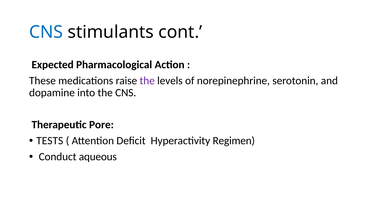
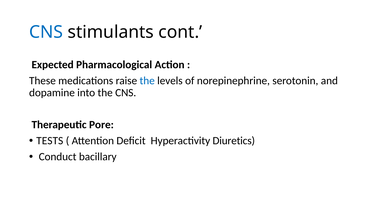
the colour: purple -> blue (147, 81)
Regimen: Regimen -> Diuretics (234, 141)
aqueous: aqueous -> bacillary (98, 157)
